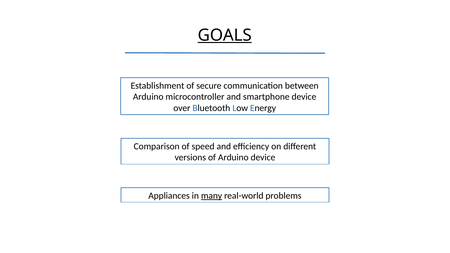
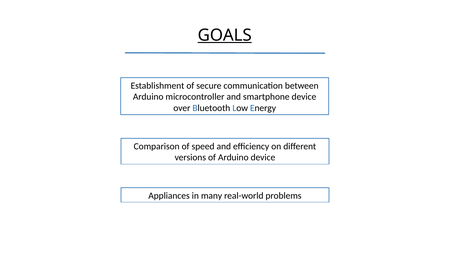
many underline: present -> none (212, 196)
